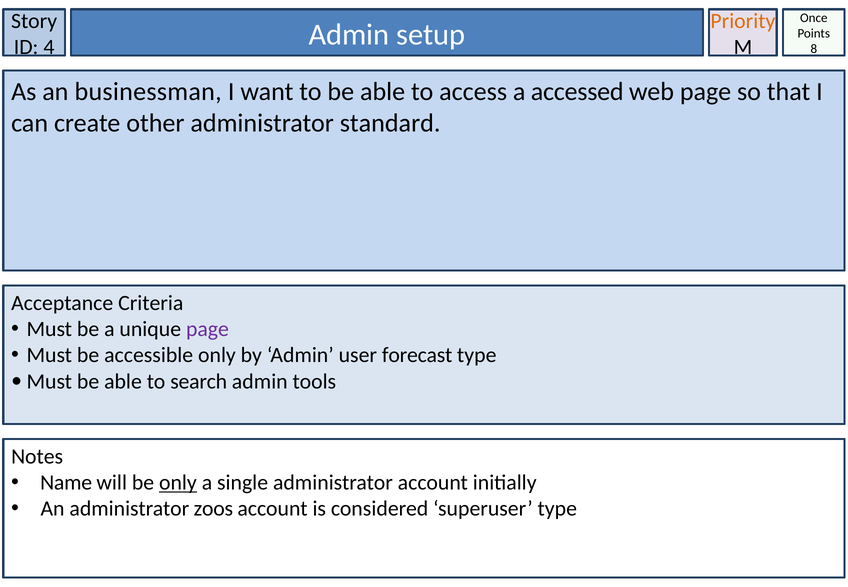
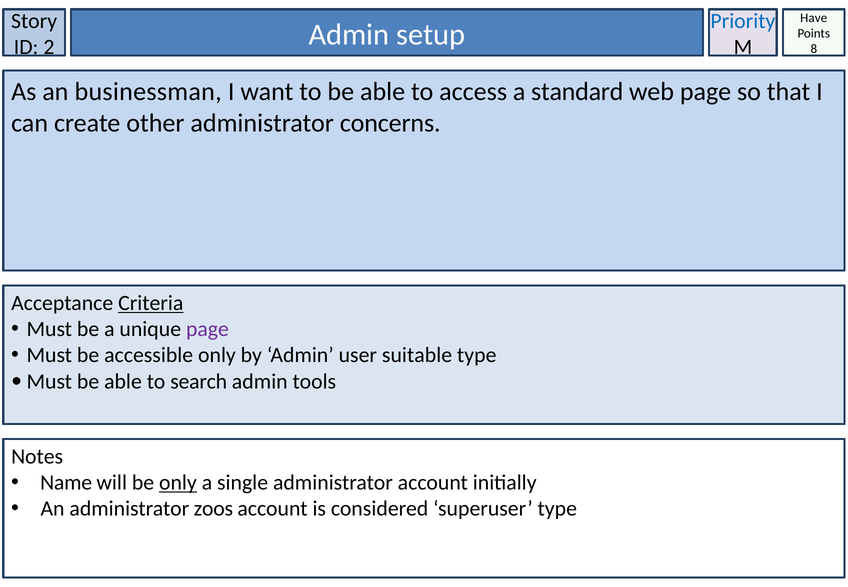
Priority colour: orange -> blue (743, 21)
Once: Once -> Have (814, 18)
4: 4 -> 2 (49, 47)
accessed: accessed -> standard (577, 92)
standard: standard -> concerns (390, 123)
Criteria underline: none -> present (151, 303)
forecast: forecast -> suitable (417, 355)
